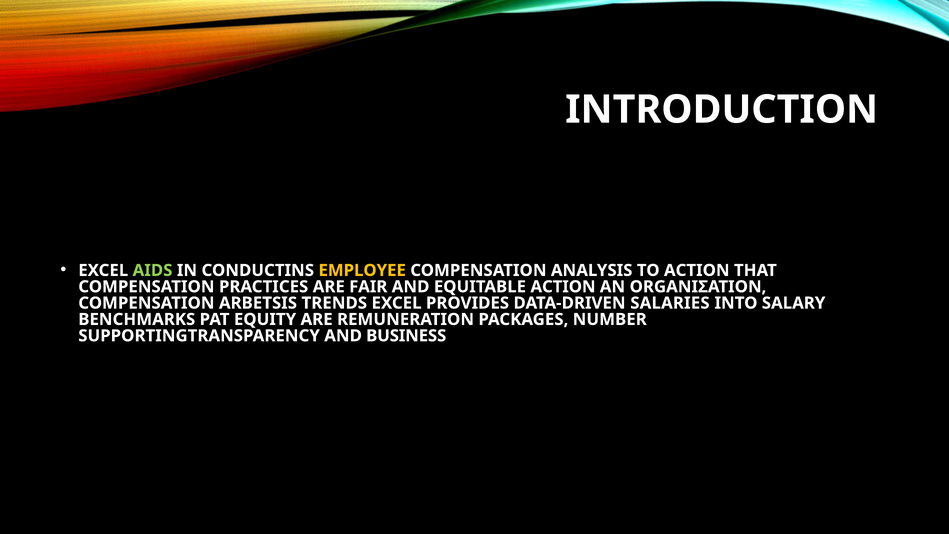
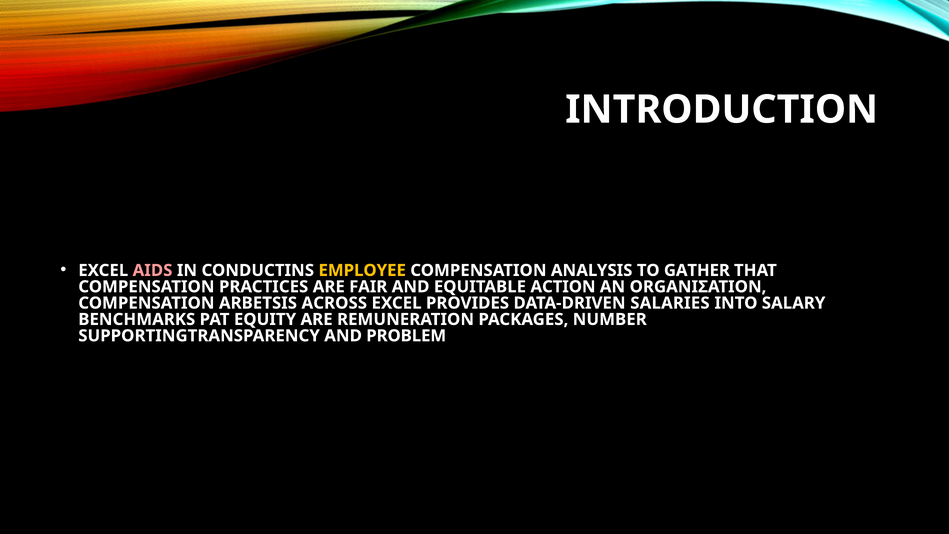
AIDS colour: light green -> pink (153, 270)
TO ACTION: ACTION -> GATHER (697, 270)
TRENDS: TRENDS -> ACROSS (334, 303)
BUSINESS: BUSINESS -> PROBLEM (406, 336)
